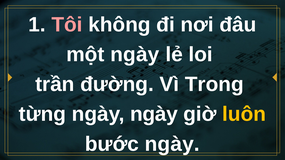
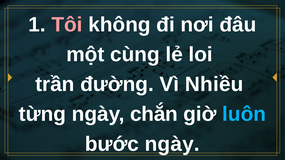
một ngày: ngày -> cùng (135, 55)
Trong: Trong -> Nhiều (214, 84)
ngày ngày: ngày -> chắn (154, 114)
luôn colour: yellow -> light blue (244, 114)
